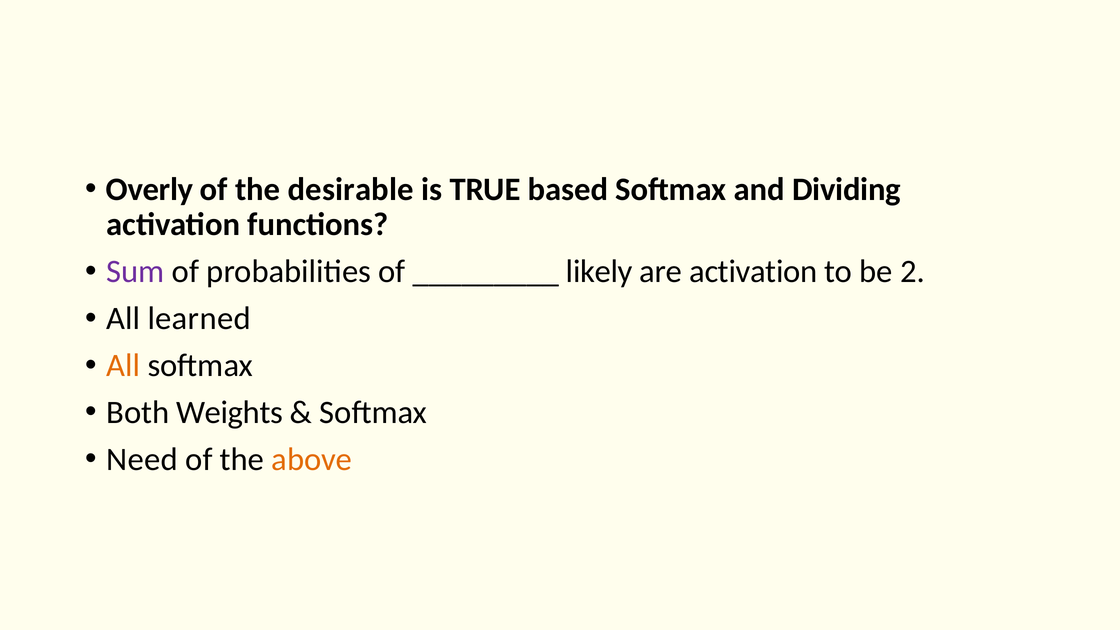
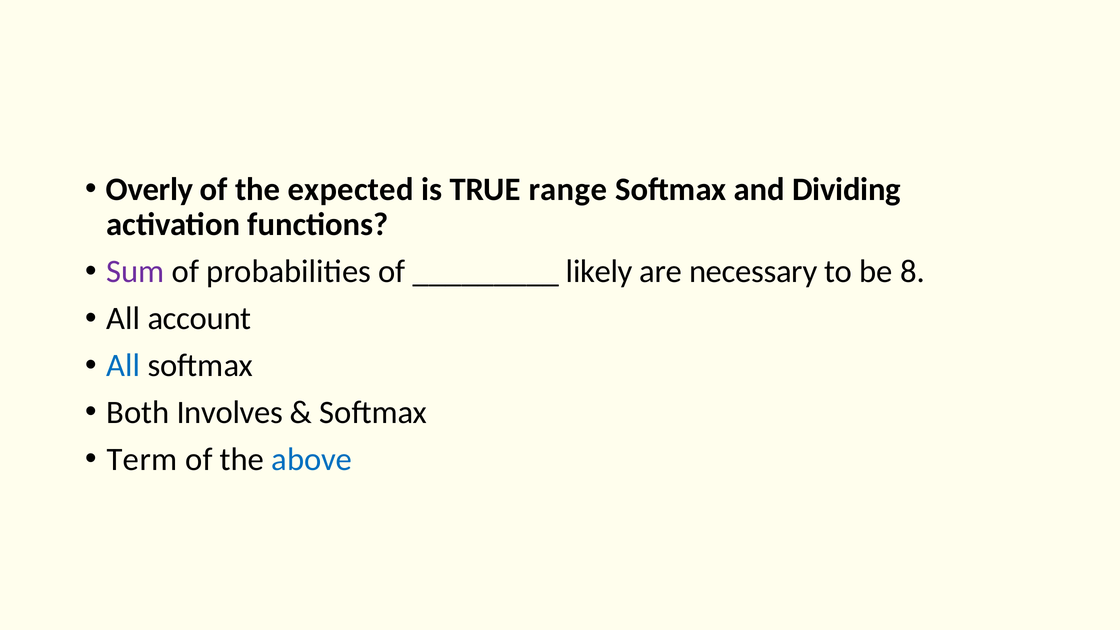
desirable: desirable -> expected (351, 189)
based: based -> range (568, 189)
are activation: activation -> necessary (753, 272)
2: 2 -> 8 (912, 272)
learned: learned -> account (199, 319)
All colour: orange -> blue (123, 366)
Weights: Weights -> Involves (230, 412)
Need: Need -> Term (142, 459)
above colour: orange -> blue (312, 459)
